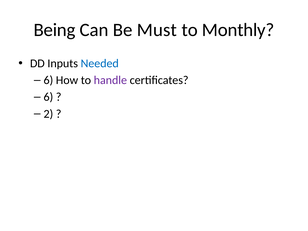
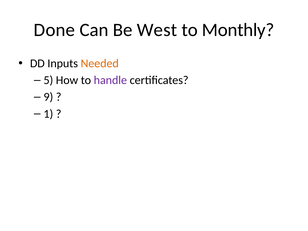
Being: Being -> Done (54, 30)
Must: Must -> West (157, 30)
Needed colour: blue -> orange (100, 63)
6: 6 -> 5 (48, 80)
6: 6 -> 9 (48, 97)
2: 2 -> 1 (48, 114)
